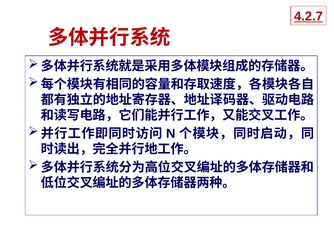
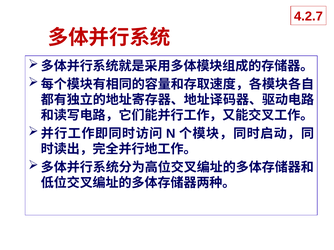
4.2.7 underline: present -> none (308, 16)
